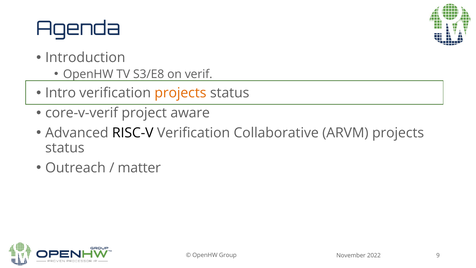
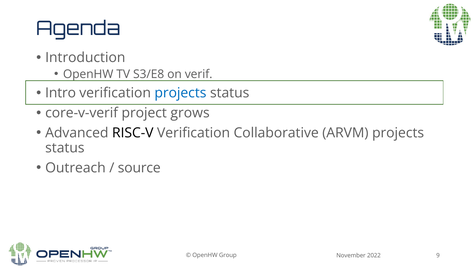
projects colour: orange -> blue (180, 93)
aware: aware -> grows (190, 113)
matter: matter -> source (139, 168)
